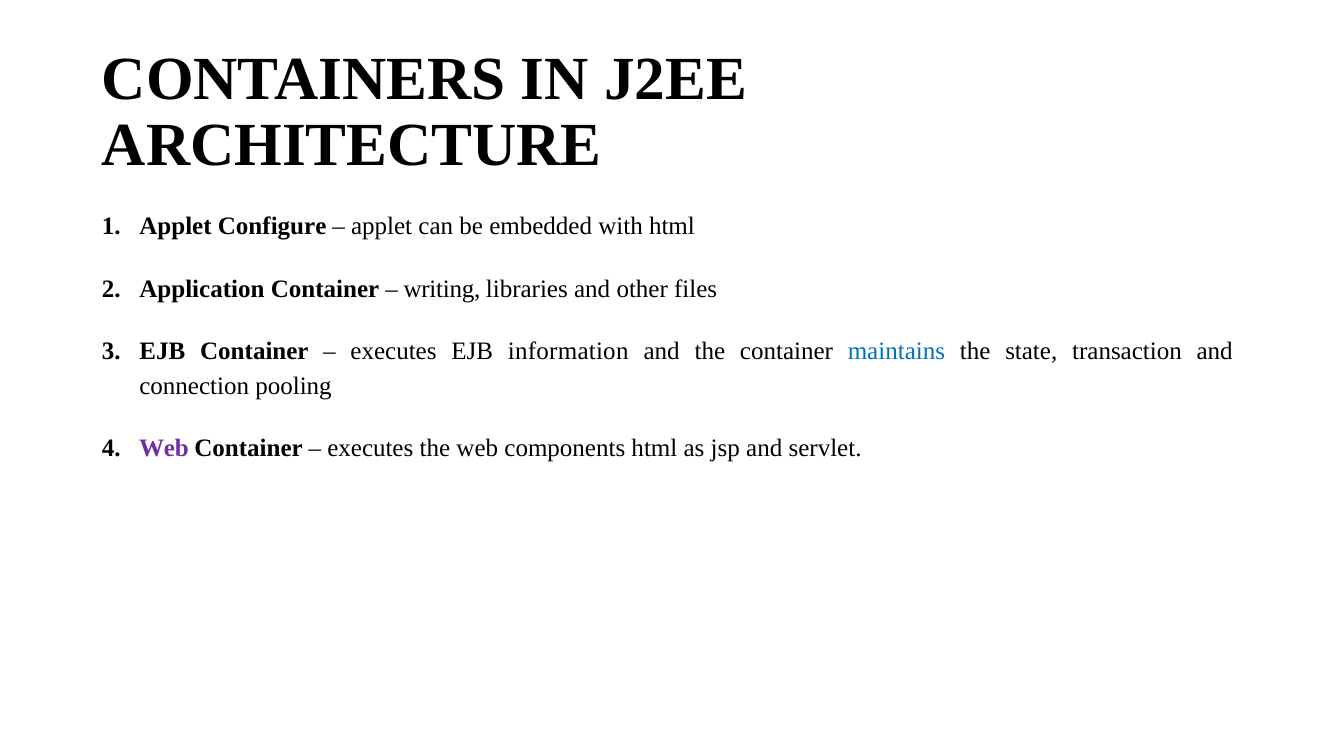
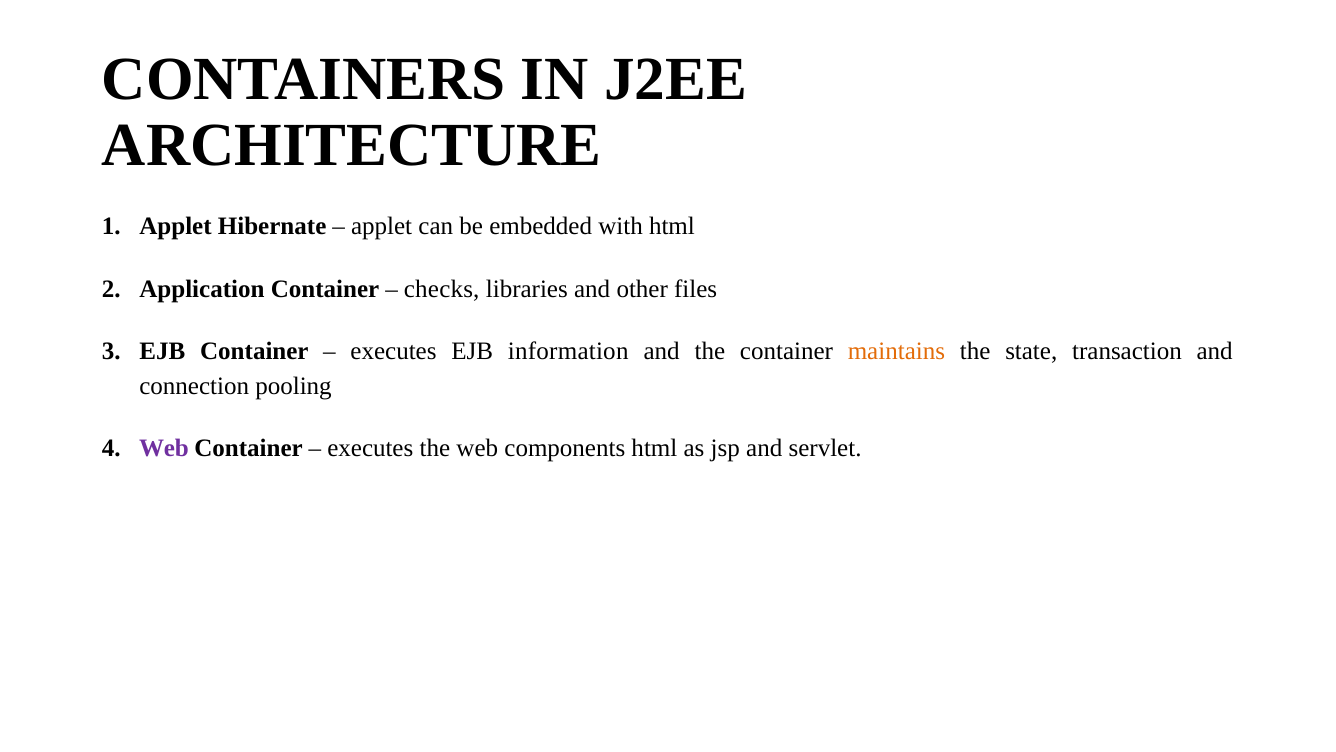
Configure: Configure -> Hibernate (272, 226)
writing: writing -> checks (442, 289)
maintains colour: blue -> orange (896, 351)
